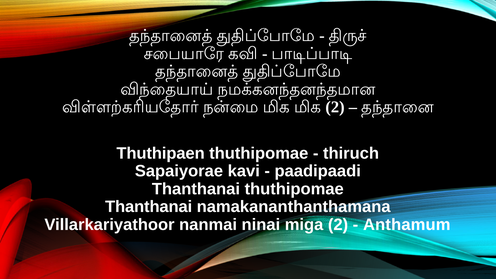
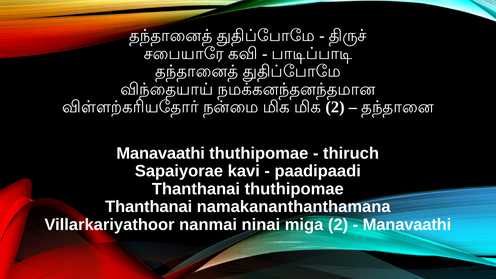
Thuthipaen: Thuthipaen -> Manavaathi (161, 153)
Anthamum: Anthamum -> Manavaathi (407, 225)
